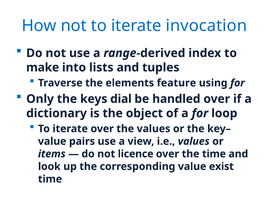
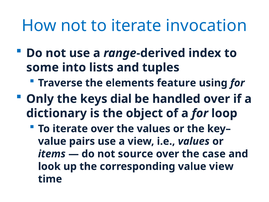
make: make -> some (43, 67)
licence: licence -> source (136, 154)
the time: time -> case (214, 154)
value exist: exist -> view (221, 166)
